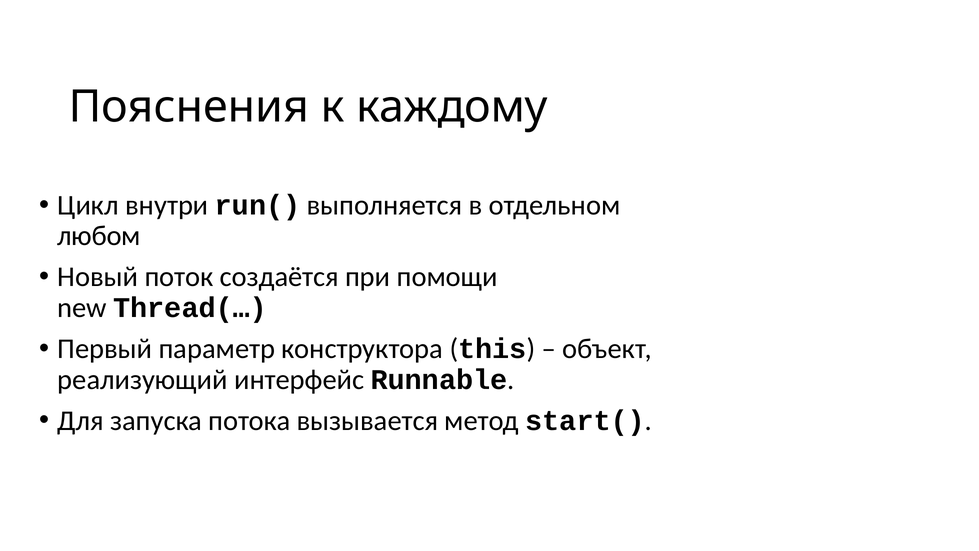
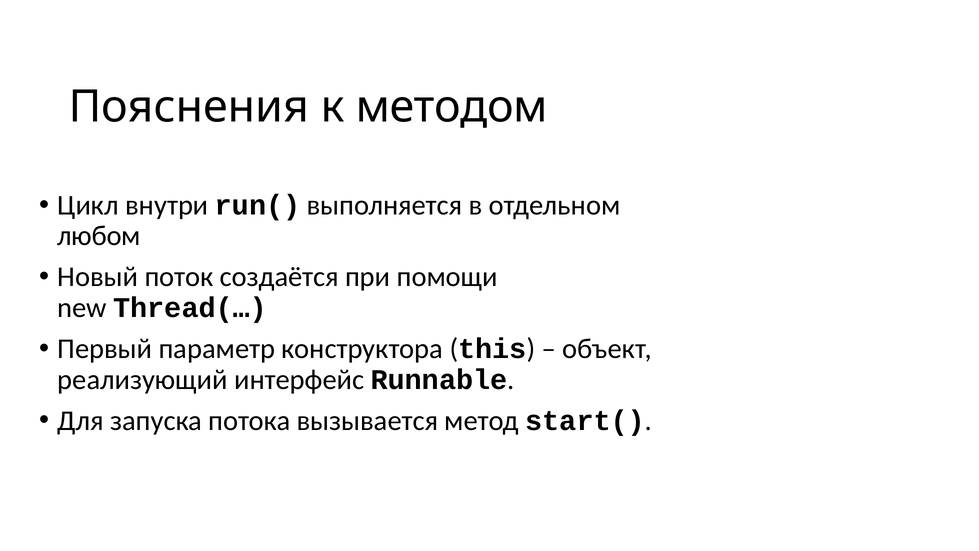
каждому: каждому -> методом (452, 107)
